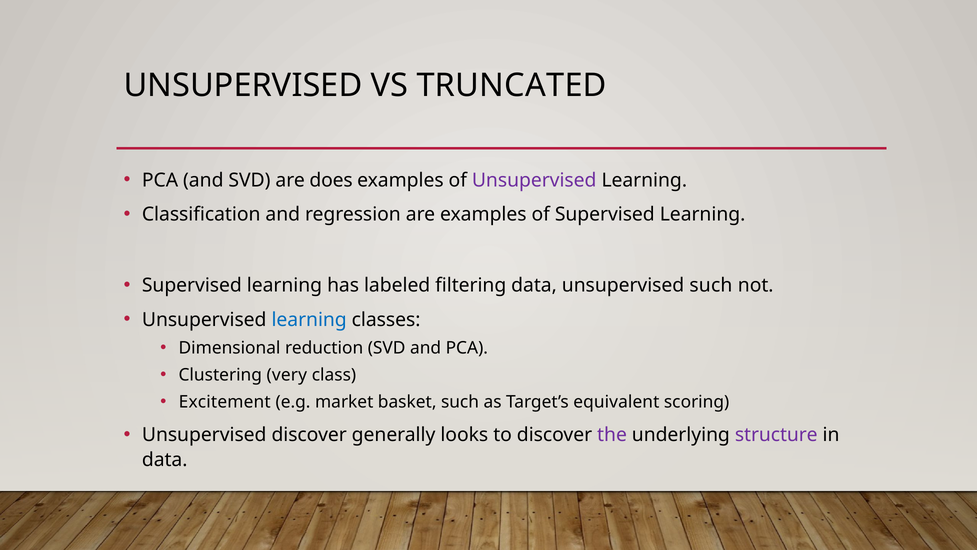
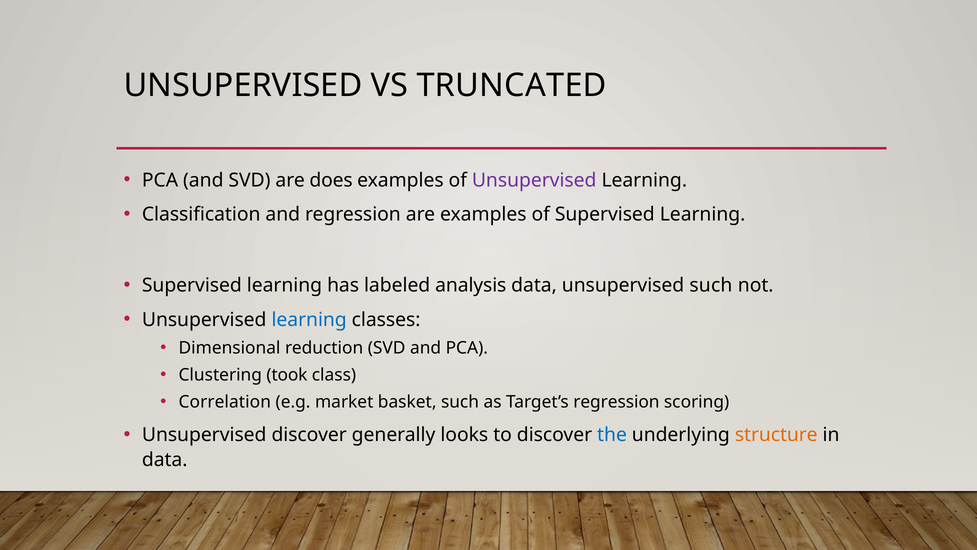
filtering: filtering -> analysis (471, 285)
very: very -> took (287, 375)
Excitement: Excitement -> Correlation (225, 401)
Target’s equivalent: equivalent -> regression (616, 401)
the colour: purple -> blue (612, 435)
structure colour: purple -> orange (776, 435)
